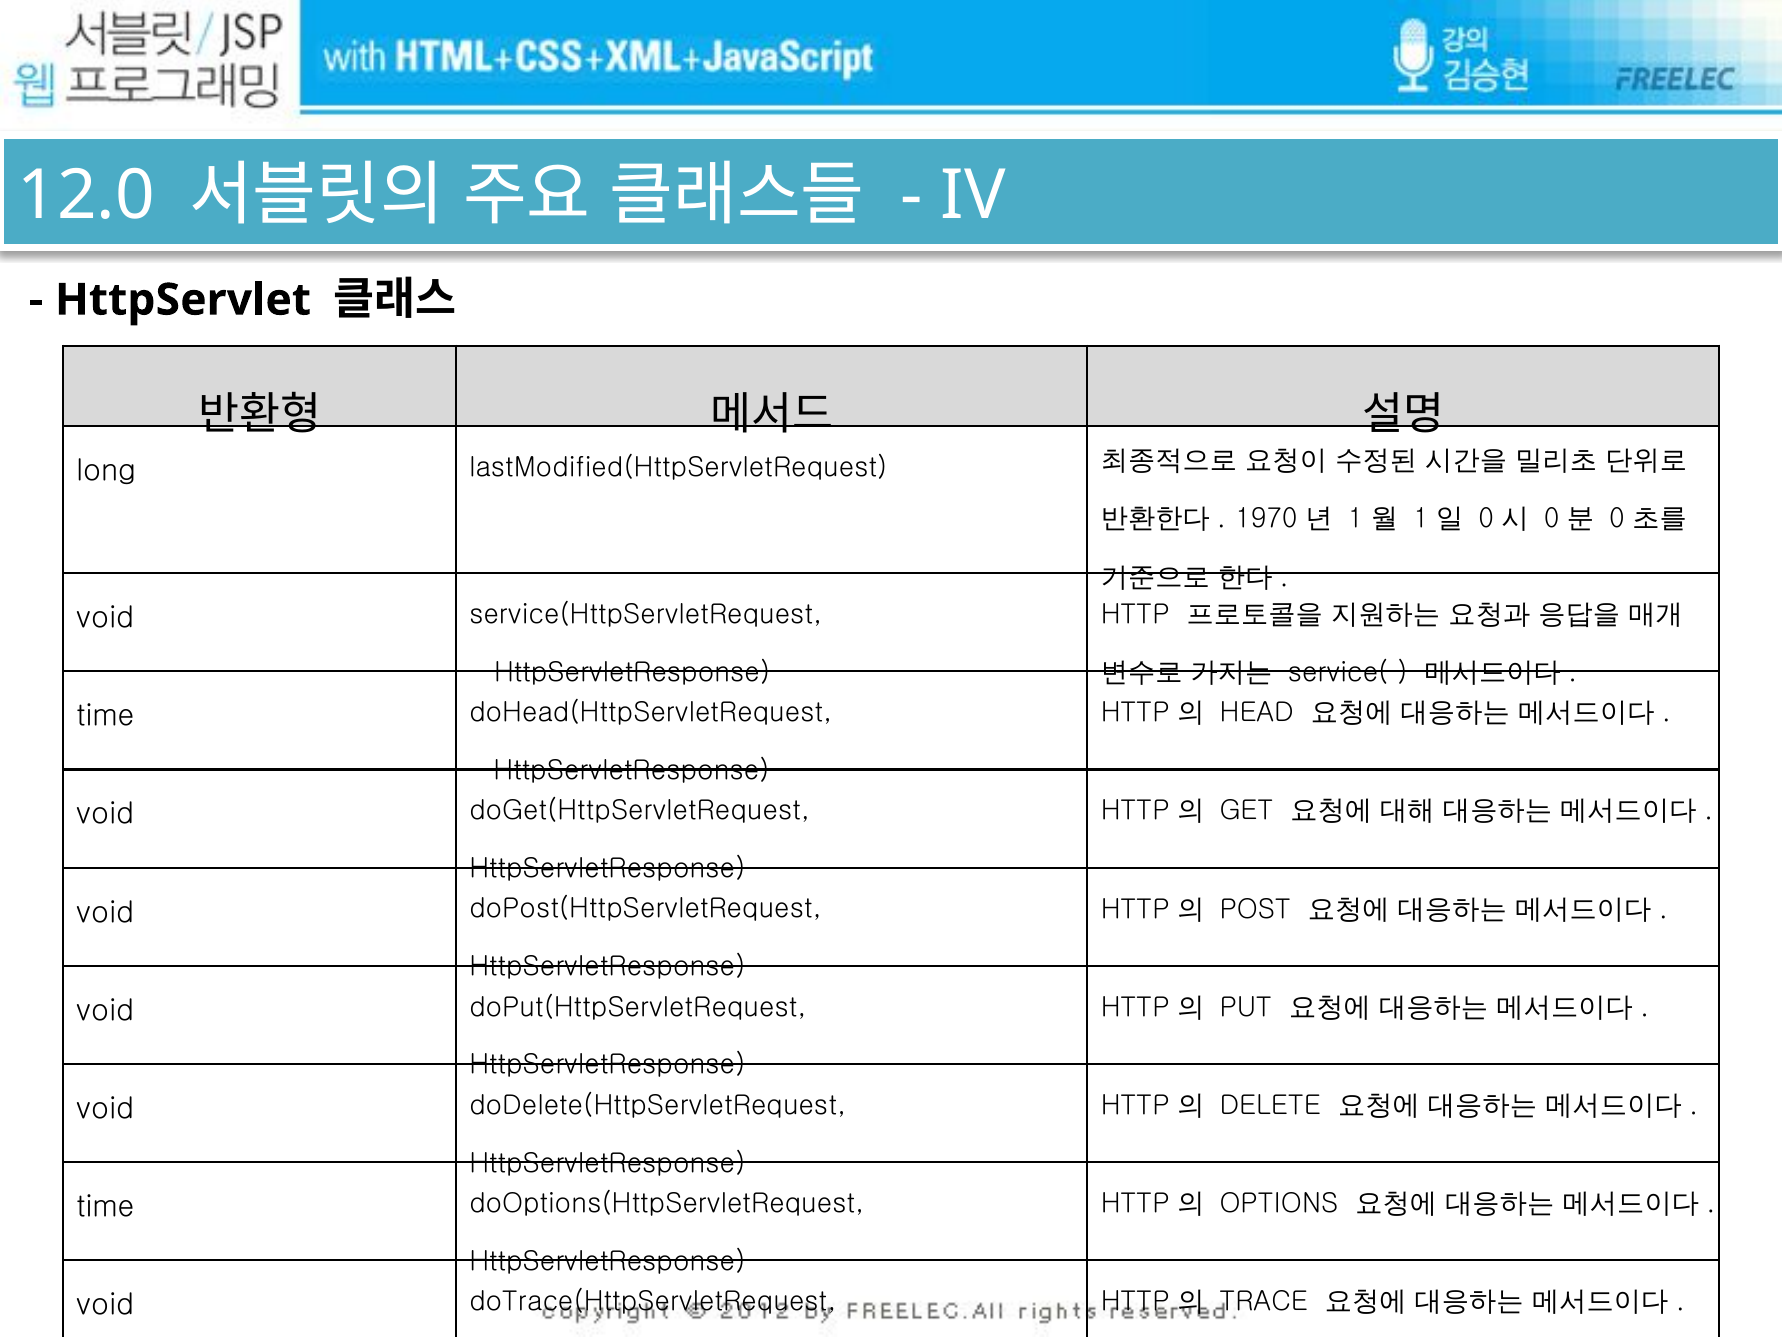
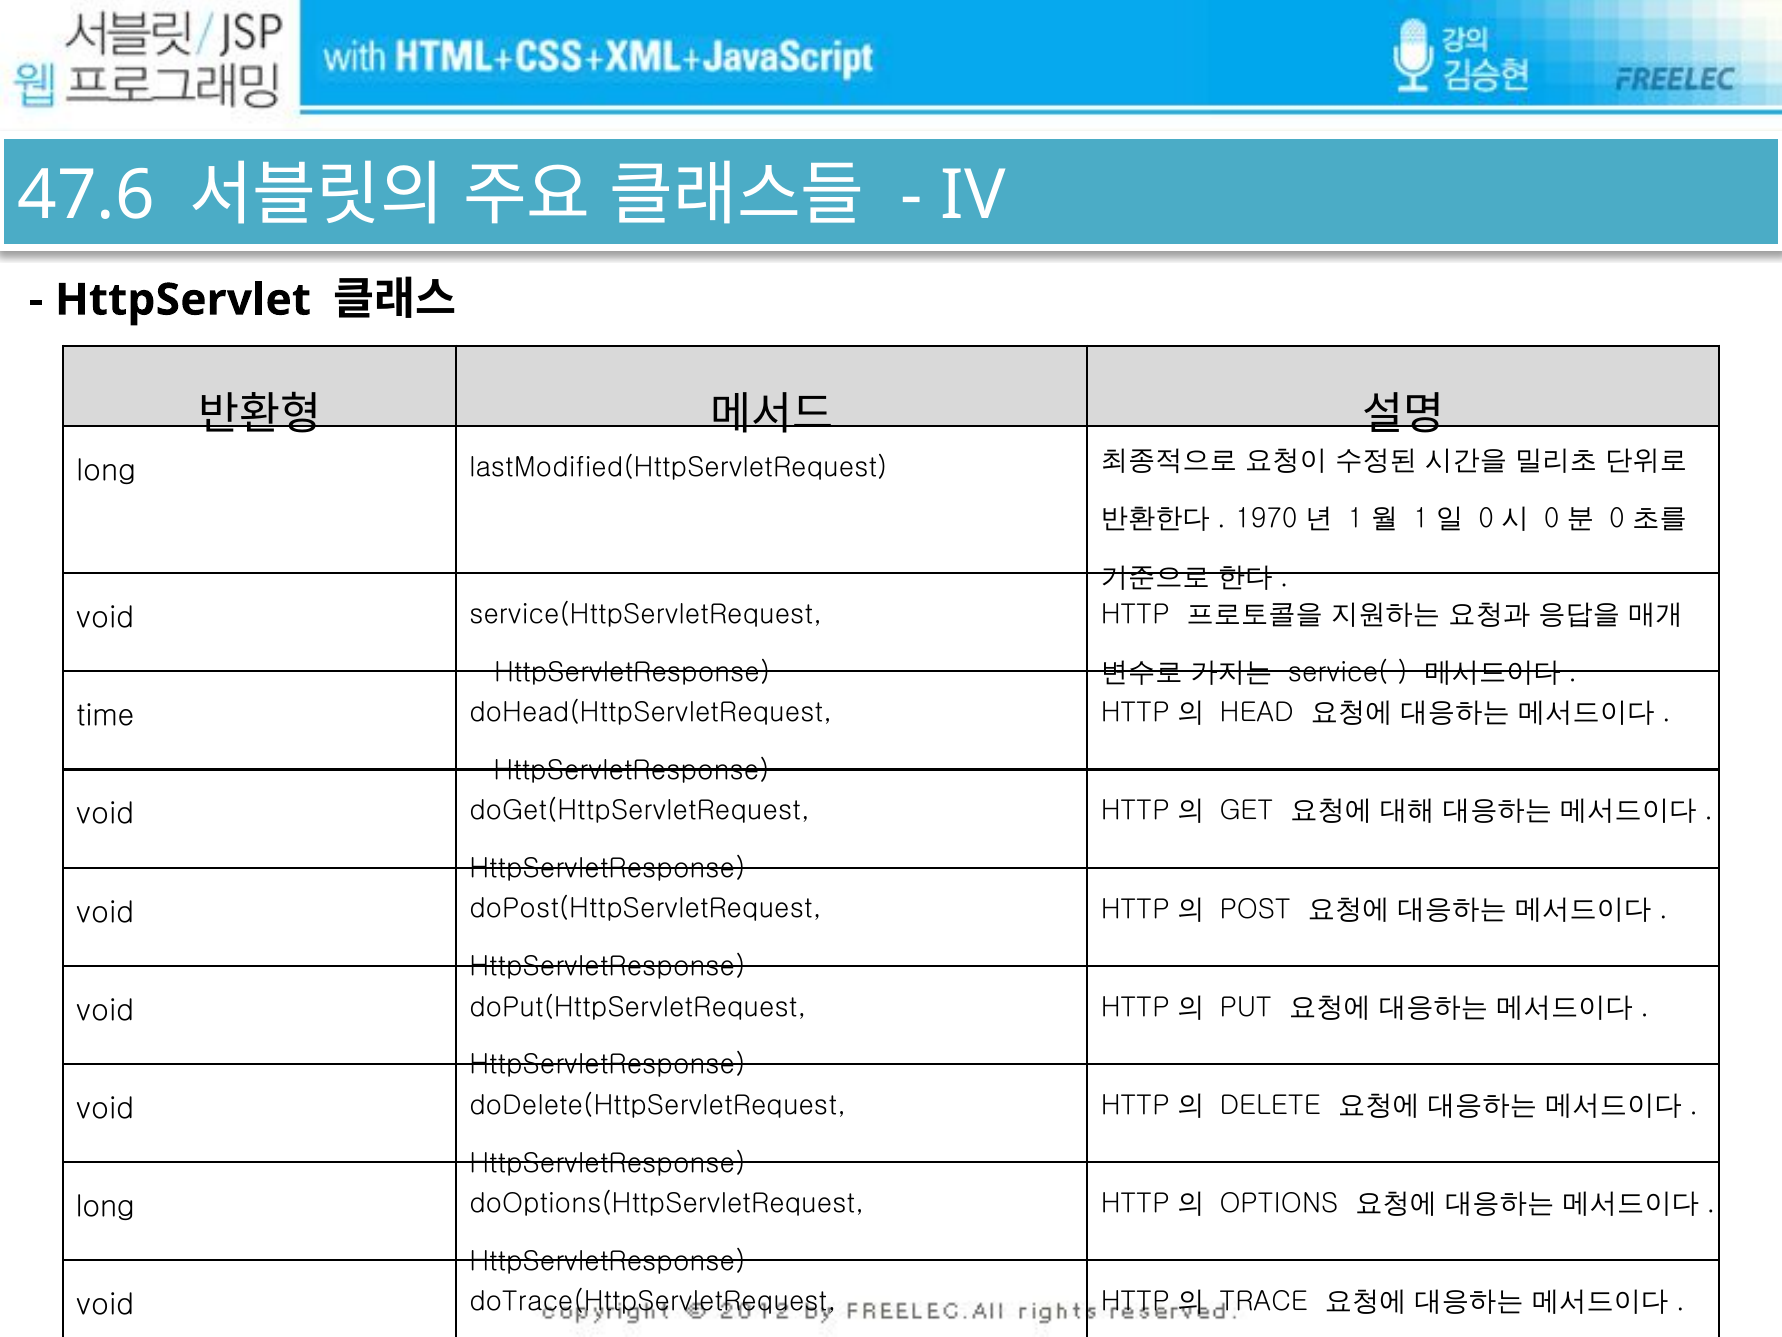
12.0: 12.0 -> 47.6 (86, 196)
time: time -> long (105, 1206)
